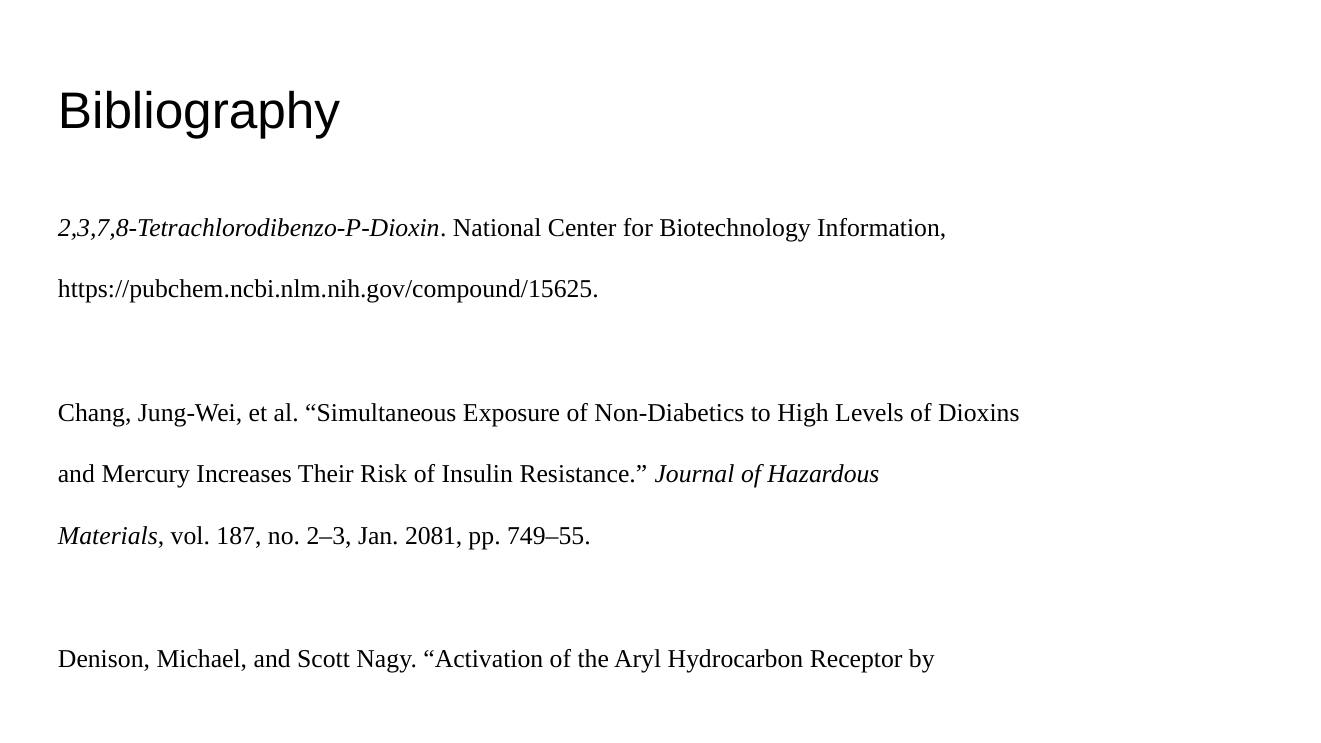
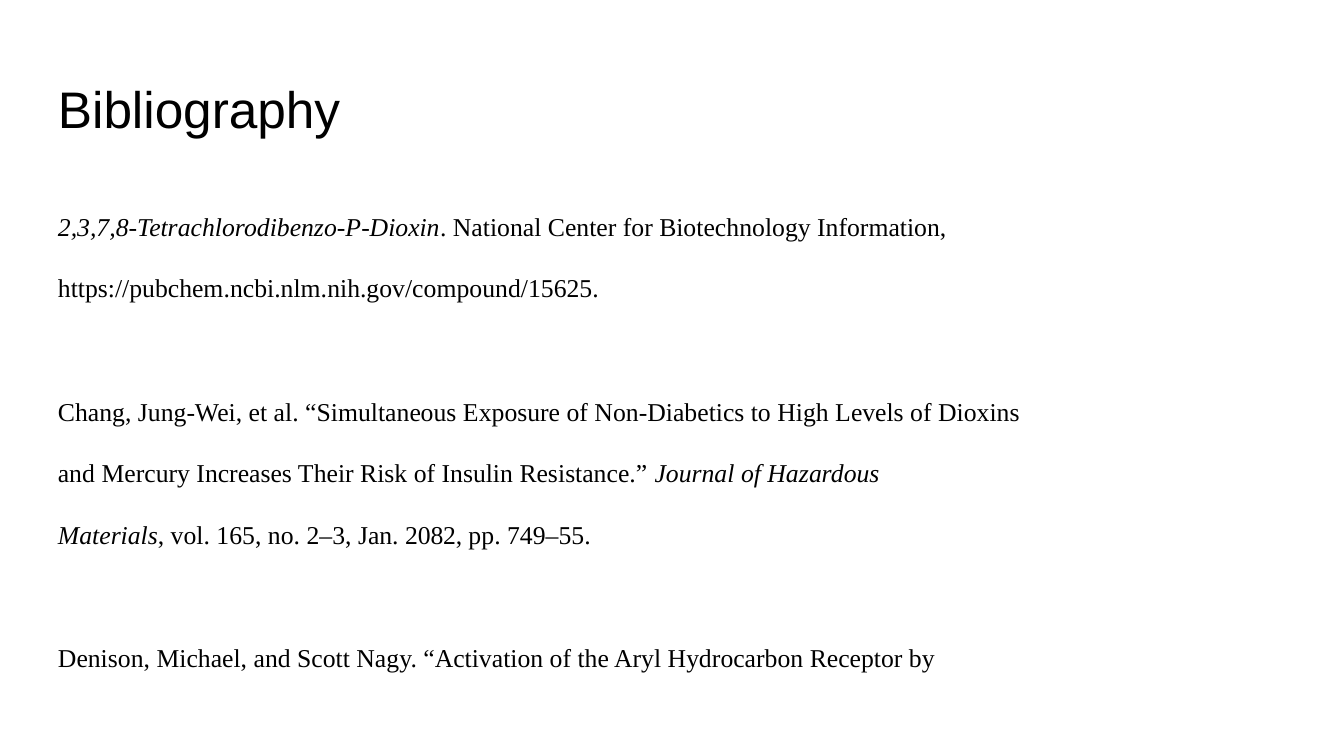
187: 187 -> 165 (239, 536)
2081: 2081 -> 2082 (434, 536)
